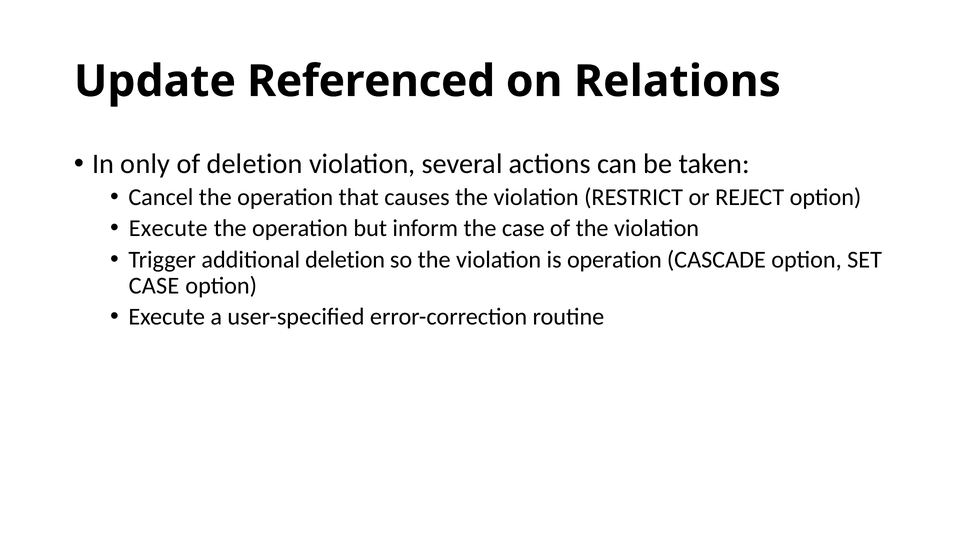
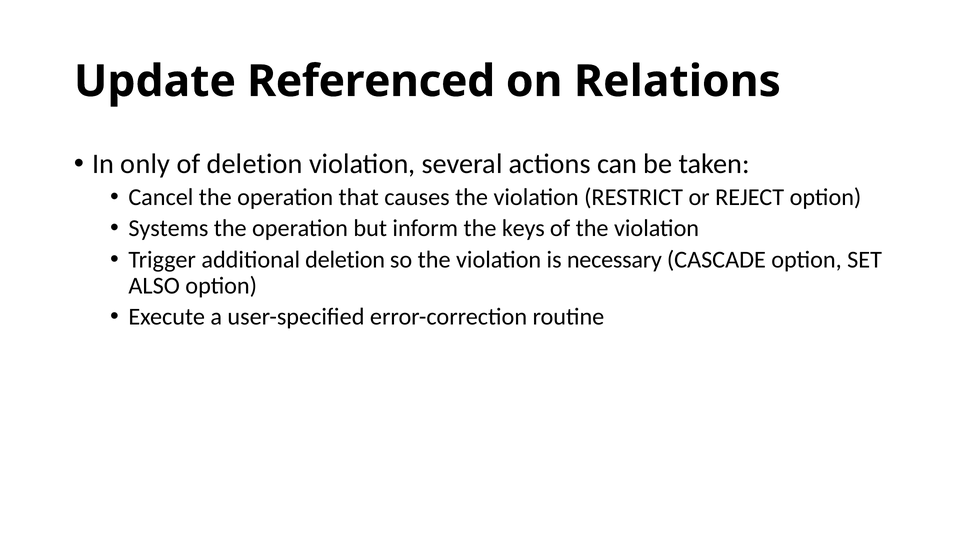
Execute: Execute -> Systems (168, 228)
the case: case -> keys (523, 228)
is operation: operation -> necessary (614, 260)
CASE: CASE -> ALSO (154, 286)
